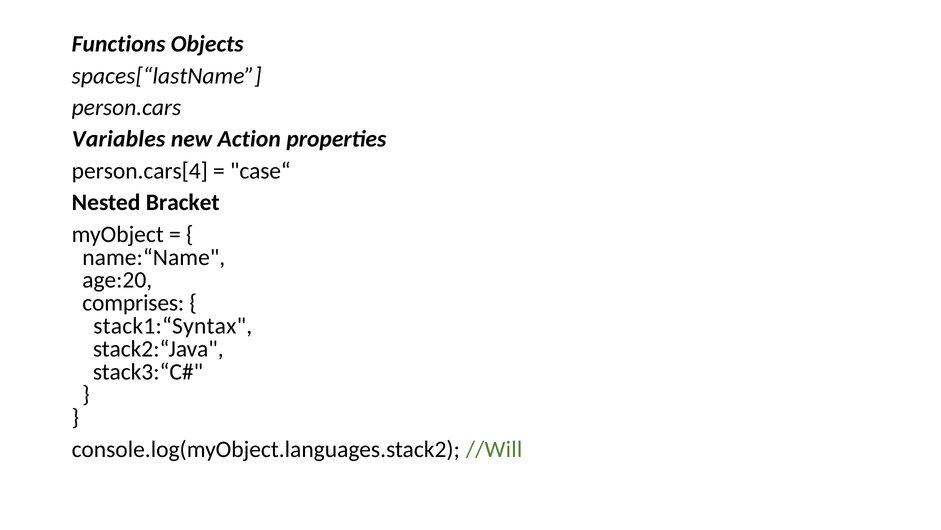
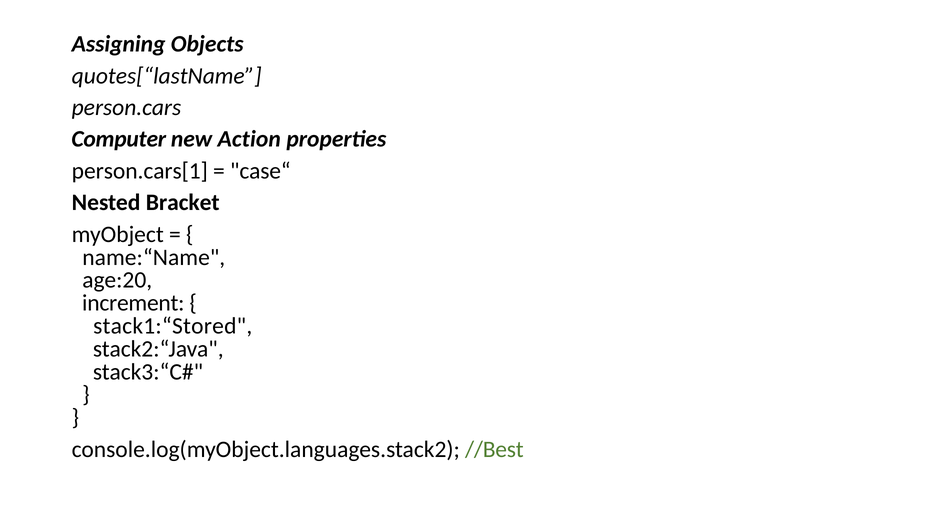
Functions: Functions -> Assigning (119, 44)
spaces[“lastName: spaces[“lastName -> quotes[“lastName (167, 76)
Variables: Variables -> Computer (119, 139)
person.cars[4: person.cars[4 -> person.cars[1 (140, 171)
comprises: comprises -> increment (133, 303)
stack1:“Syntax: stack1:“Syntax -> stack1:“Stored (173, 326)
//Will: //Will -> //Best (494, 449)
